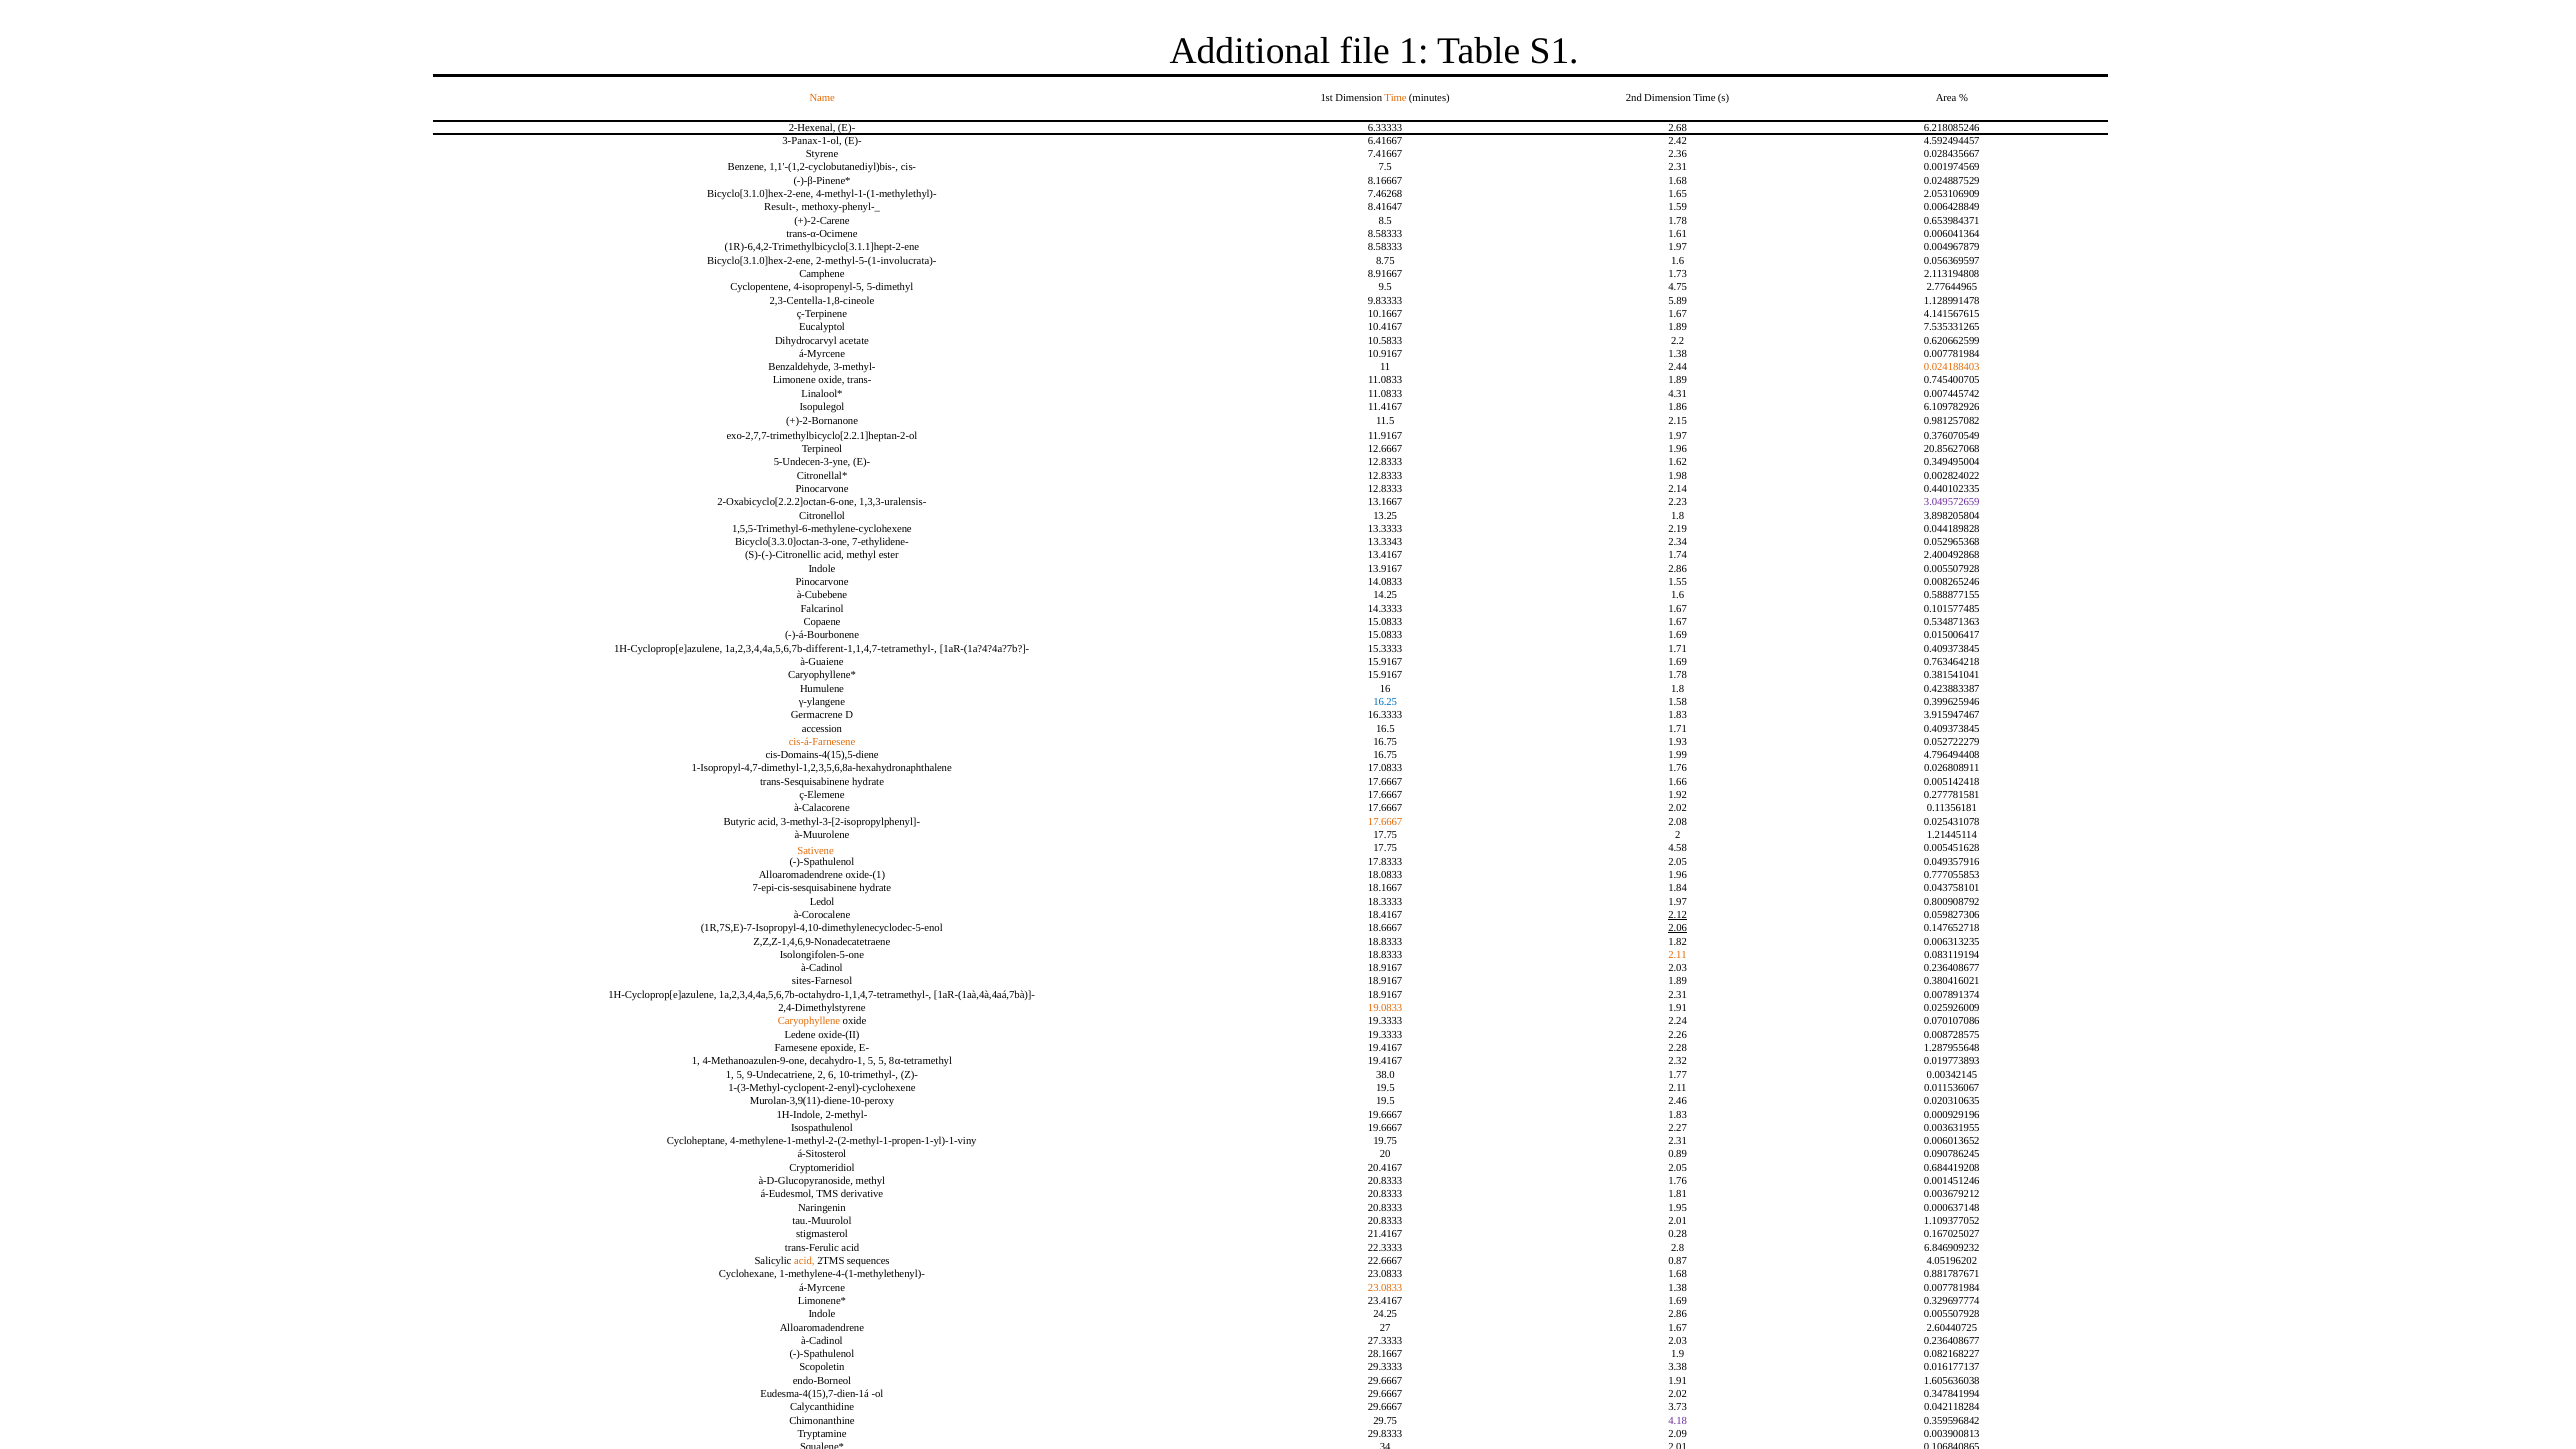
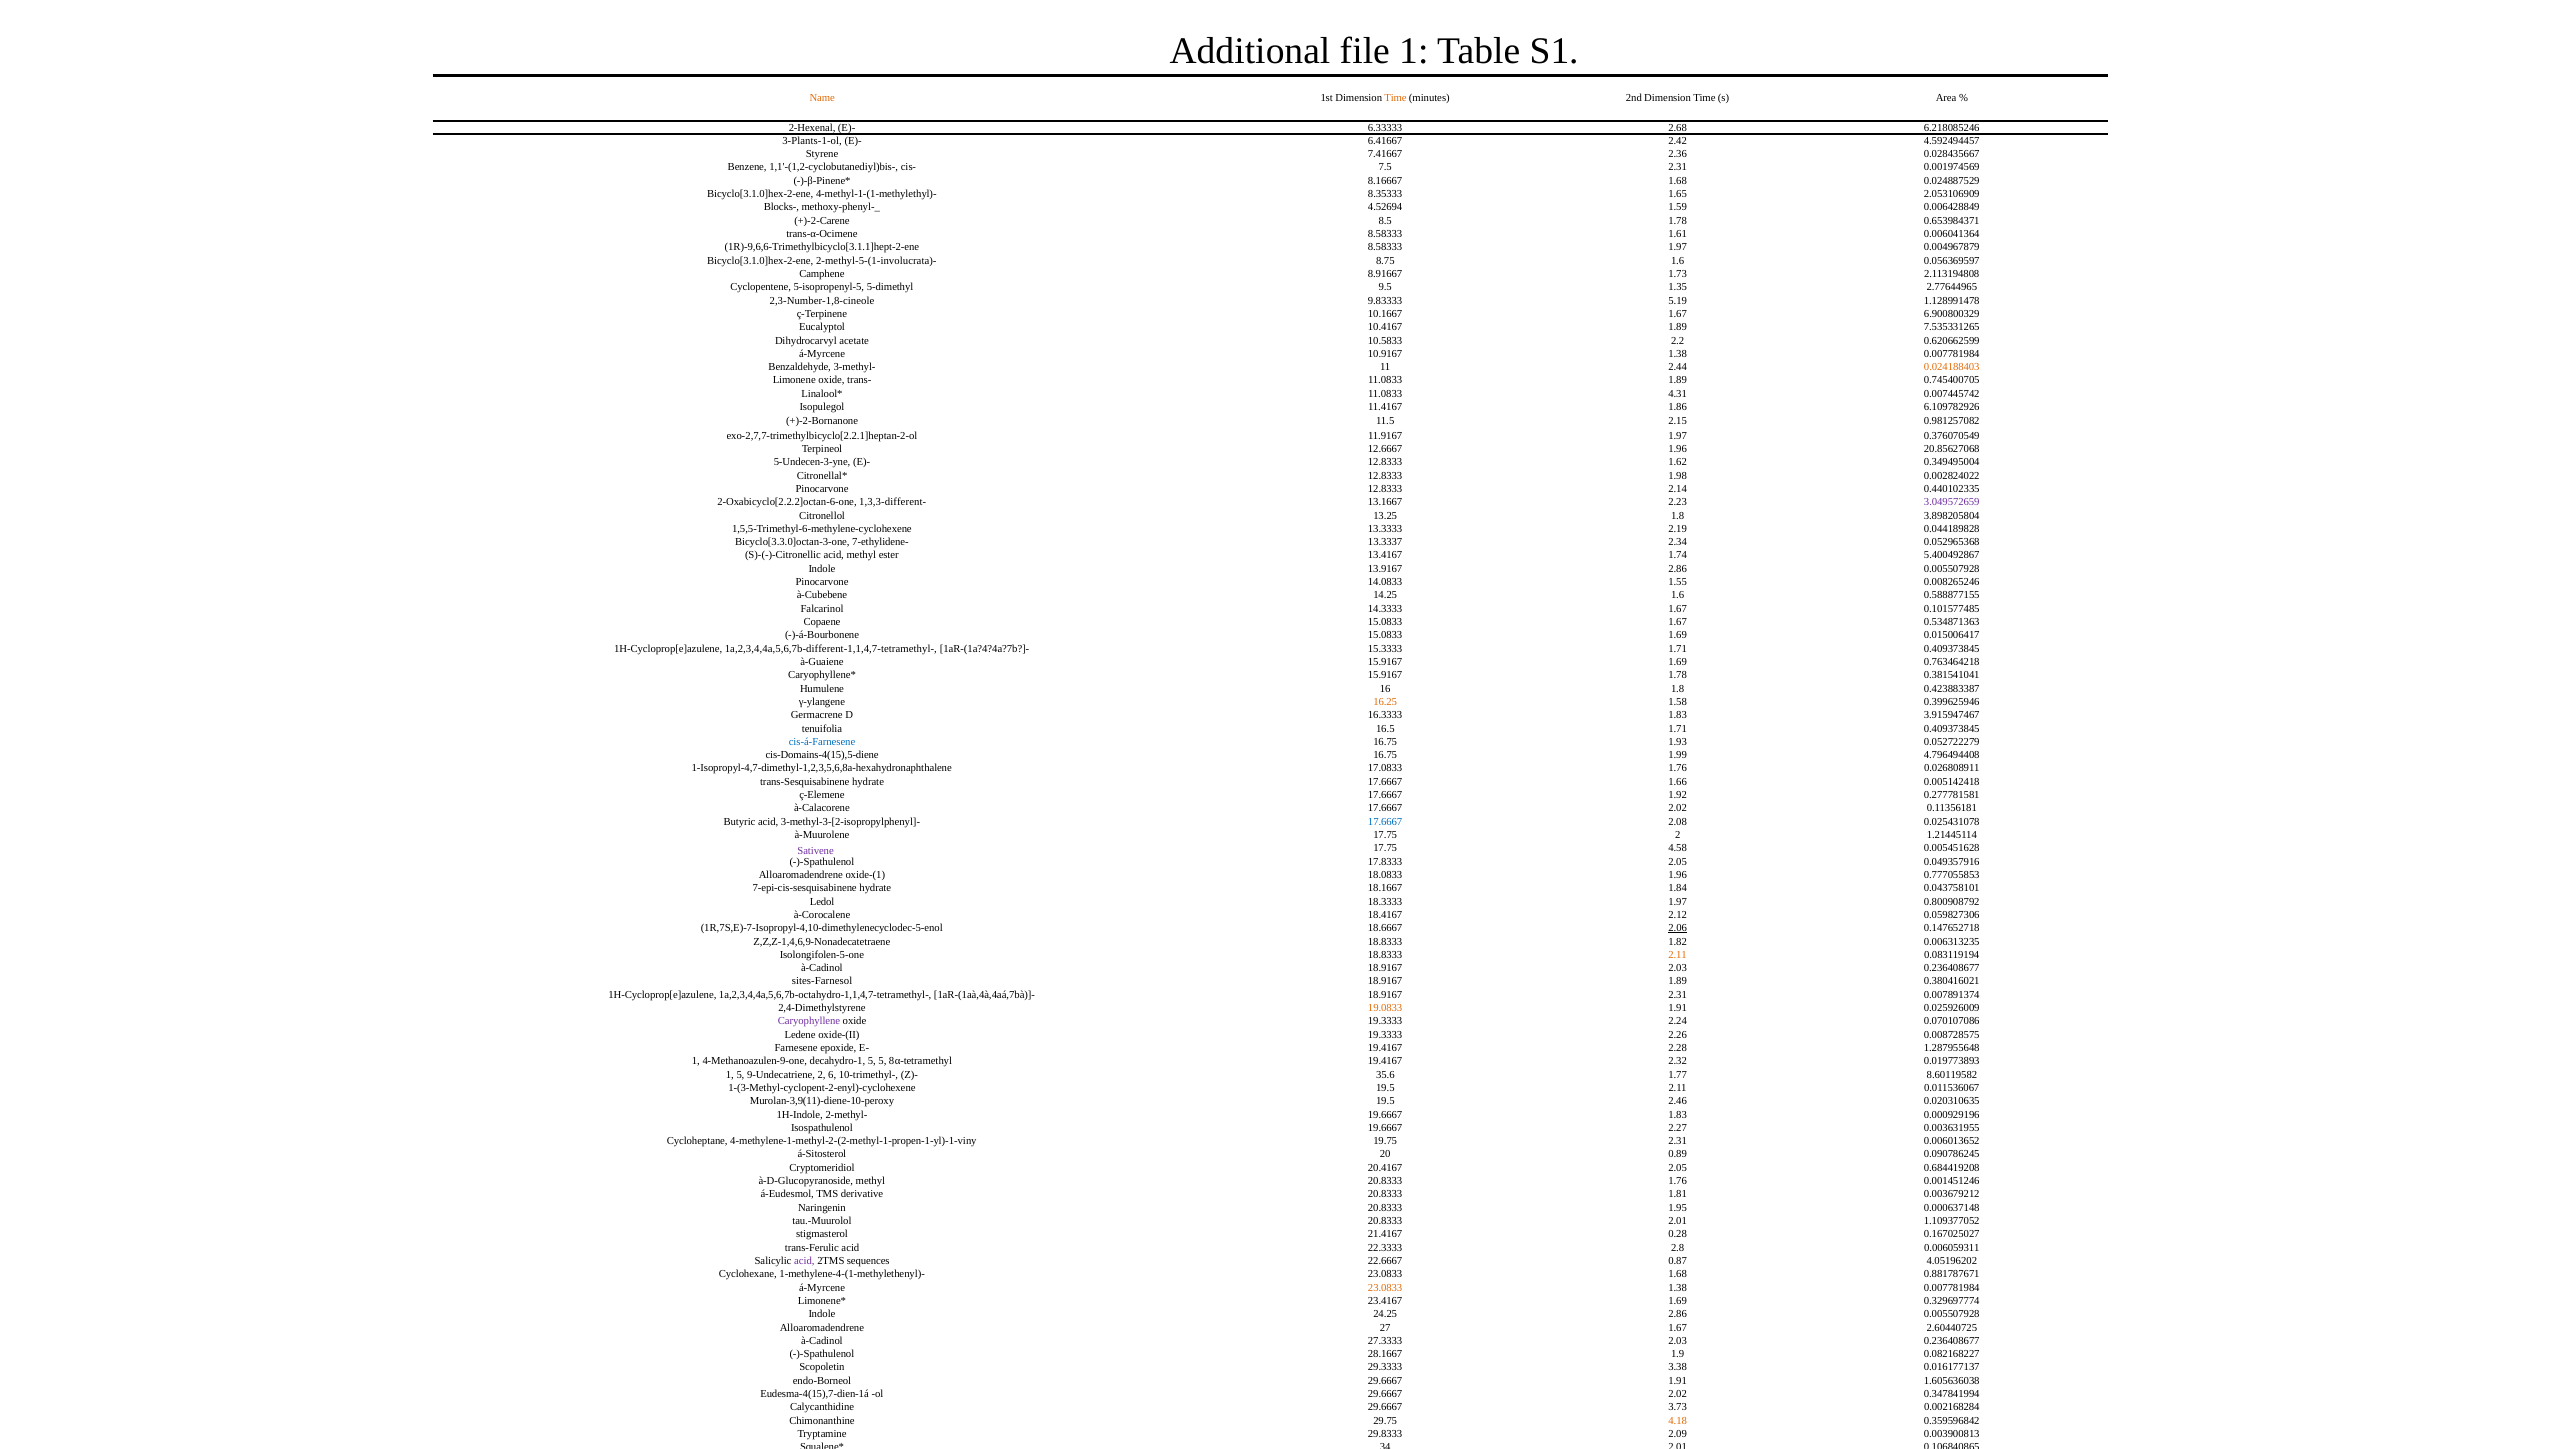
3-Panax-1-ol: 3-Panax-1-ol -> 3-Plants-1-ol (812, 141)
7.46268: 7.46268 -> 8.35333 (1385, 194)
Result-: Result- -> Blocks- (781, 207)
8.41647: 8.41647 -> 4.52694 (1385, 207)
1R)-6,4,2-Trimethylbicyclo[3.1.1]hept-2-ene: 1R)-6,4,2-Trimethylbicyclo[3.1.1]hept-2-ene -> 1R)-9,6,6-Trimethylbicyclo[3.1.1]hept-2-ene (822, 247)
4-isopropenyl-5: 4-isopropenyl-5 -> 5-isopropenyl-5 (829, 287)
4.75: 4.75 -> 1.35 (1678, 287)
2,3-Centella-1,8-cineole: 2,3-Centella-1,8-cineole -> 2,3-Number-1,8-cineole (822, 301)
5.89: 5.89 -> 5.19 (1678, 301)
4.141567615: 4.141567615 -> 6.900800329 (1952, 314)
1,3,3-uralensis-: 1,3,3-uralensis- -> 1,3,3-different- (893, 502)
13.3343: 13.3343 -> 13.3337 (1385, 542)
2.400492868: 2.400492868 -> 5.400492867 (1952, 555)
16.25 colour: blue -> orange (1385, 702)
accession: accession -> tenuifolia (822, 728)
cis-á-Farnesene colour: orange -> blue (822, 742)
17.6667 colour: orange -> blue (1385, 822)
Sativene colour: orange -> purple (816, 850)
2.12 underline: present -> none (1678, 915)
Caryophyllene colour: orange -> purple (809, 1021)
38.0: 38.0 -> 35.6 (1385, 1075)
0.00342145: 0.00342145 -> 8.60119582 (1952, 1075)
6.846909232: 6.846909232 -> 0.006059311 (1952, 1248)
acid colour: orange -> purple (804, 1261)
0.042118284: 0.042118284 -> 0.002168284 (1952, 1407)
4.18 colour: purple -> orange (1678, 1421)
